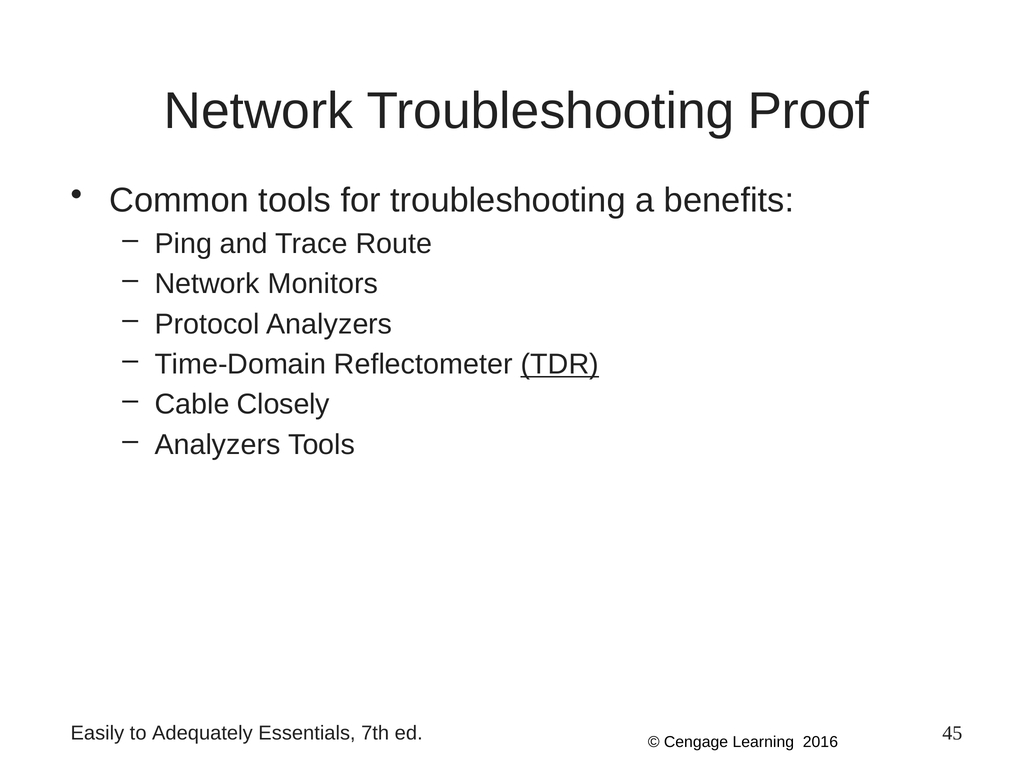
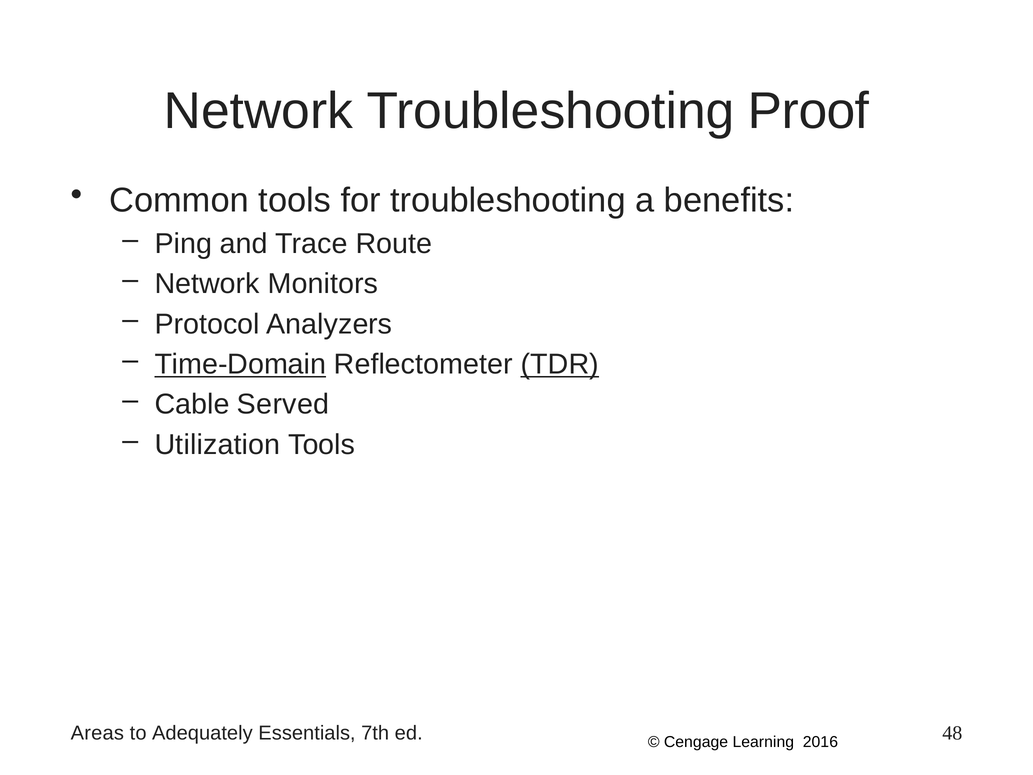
Time-Domain underline: none -> present (240, 364)
Closely: Closely -> Served (283, 404)
Analyzers: Analyzers -> Utilization (217, 445)
Easily: Easily -> Areas (97, 733)
45: 45 -> 48 (952, 733)
